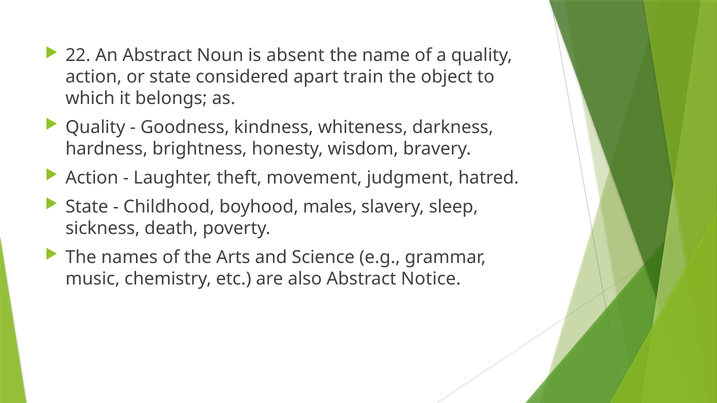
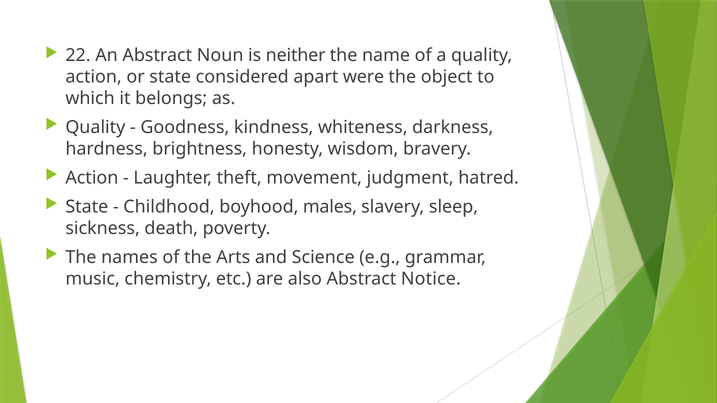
absent: absent -> neither (296, 55)
train: train -> were (364, 77)
